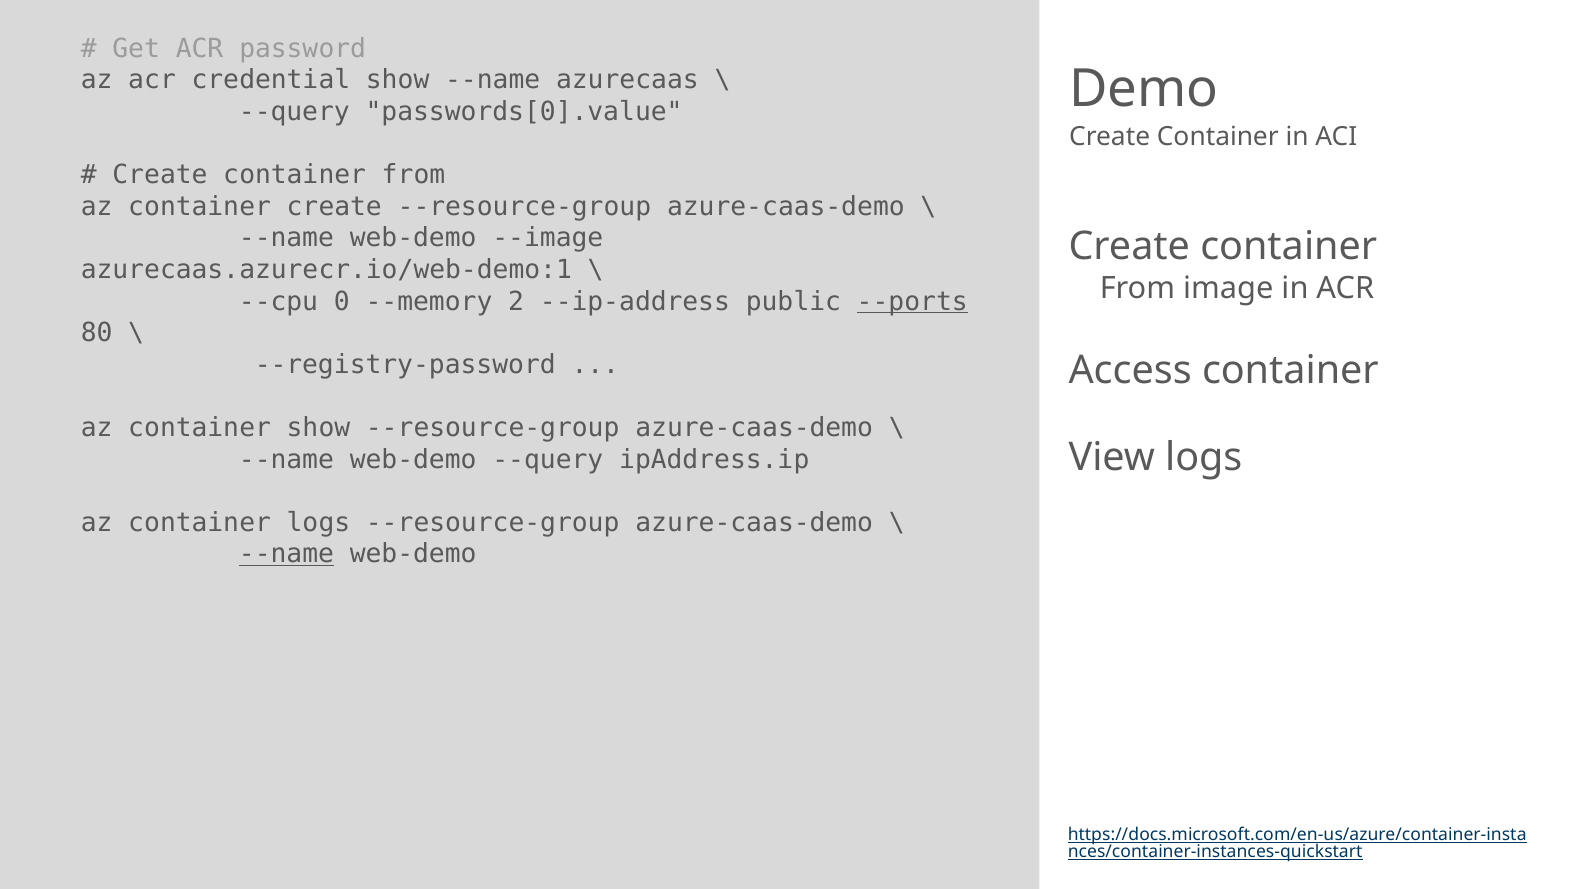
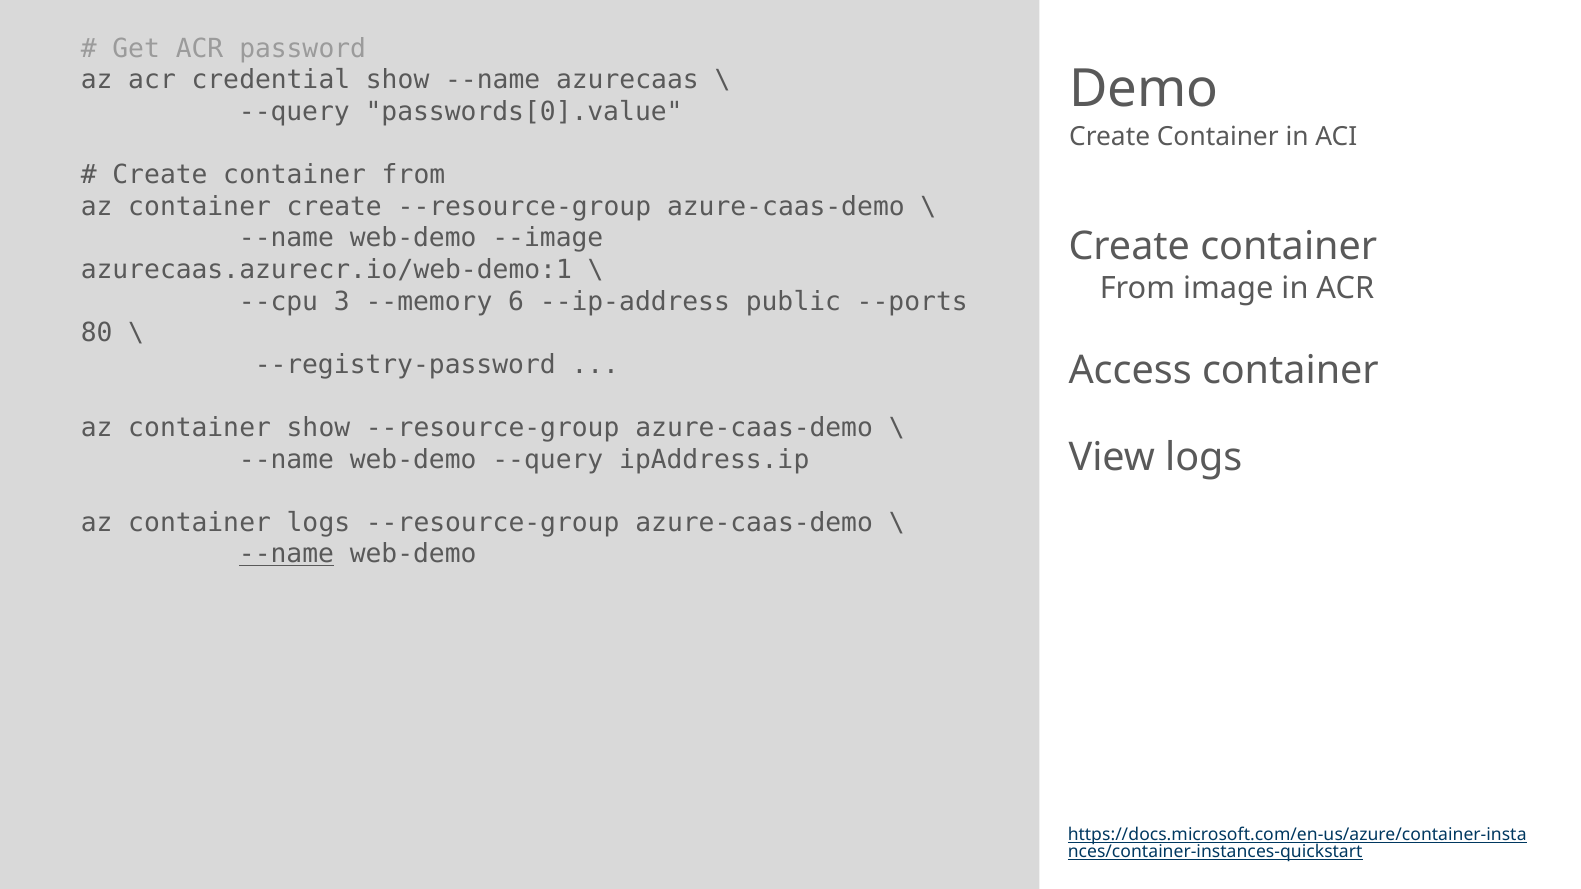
0: 0 -> 3 (342, 301)
2: 2 -> 6 (516, 301)
--ports underline: present -> none (912, 301)
